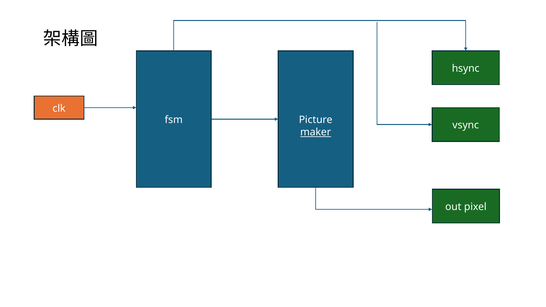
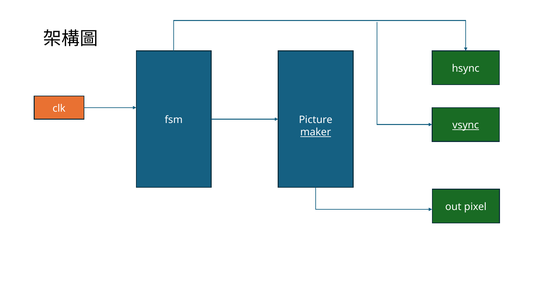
vsync underline: none -> present (466, 125)
